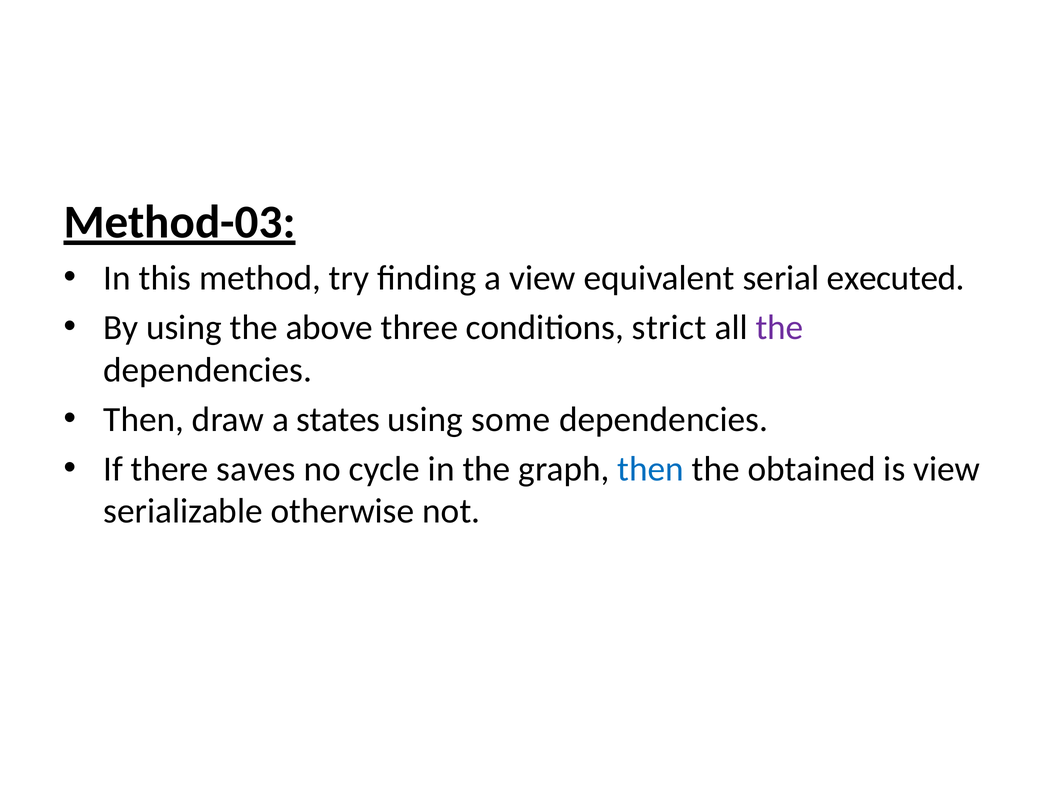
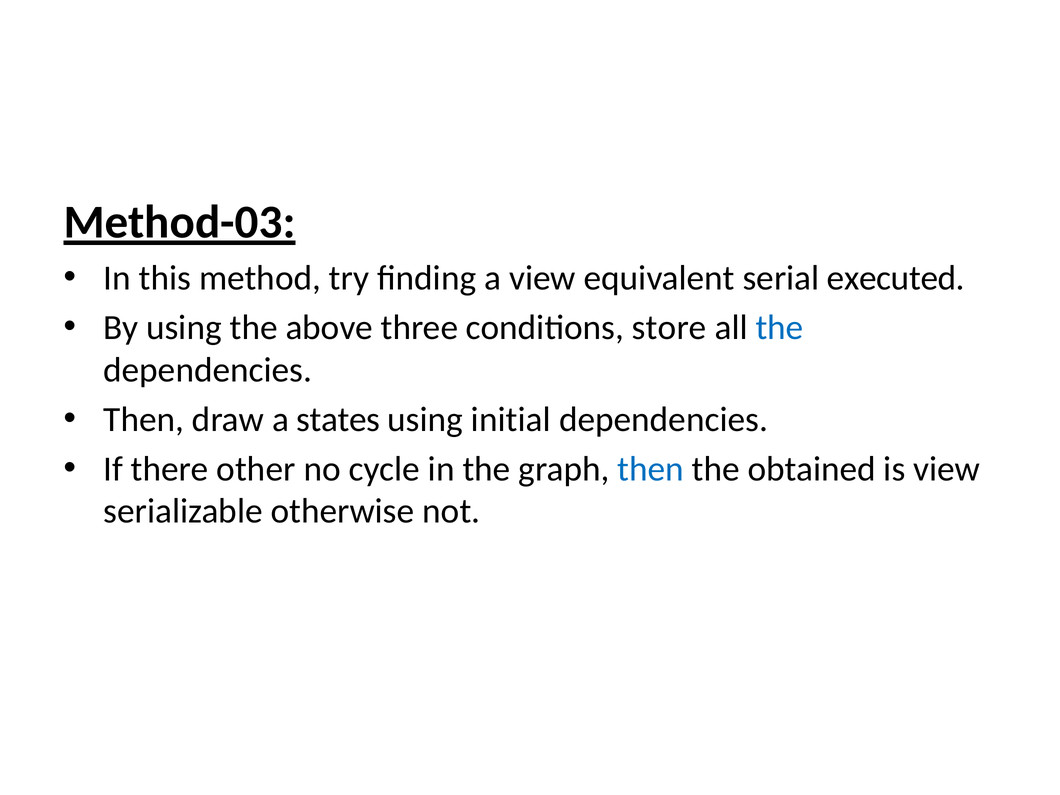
strict: strict -> store (669, 328)
the colour: purple -> blue (780, 328)
some: some -> initial (511, 419)
saves: saves -> other (256, 469)
